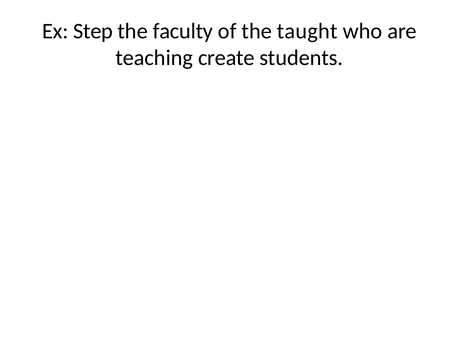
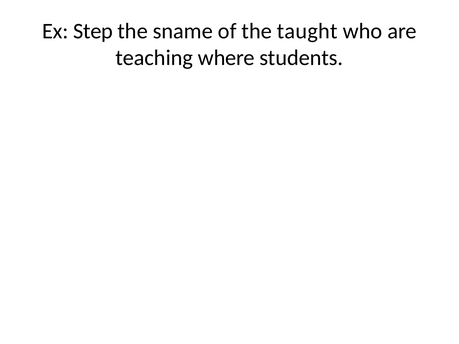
faculty: faculty -> sname (183, 31)
create: create -> where (226, 58)
